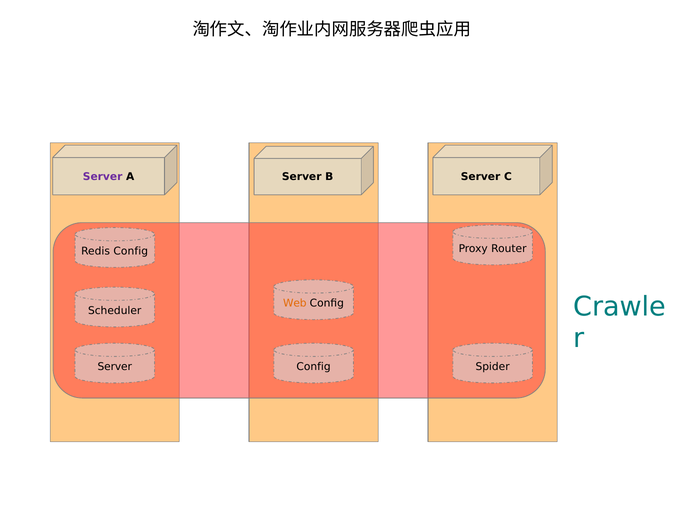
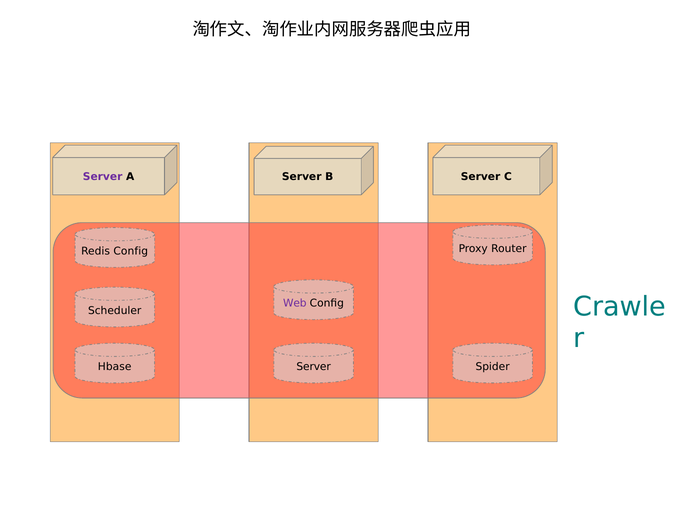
Web colour: orange -> purple (295, 303)
Server: Server -> Hbase (115, 367)
Config: Config -> Server (314, 367)
